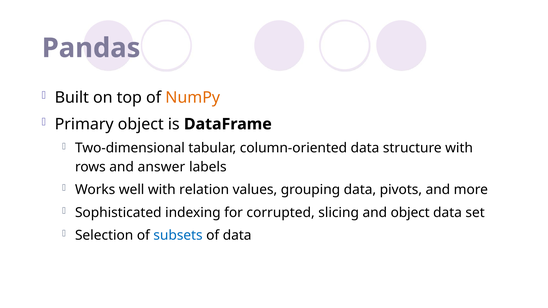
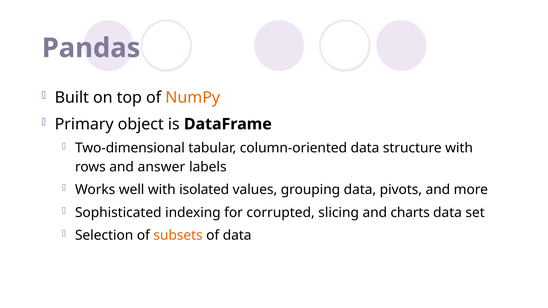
relation: relation -> isolated (204, 190)
and object: object -> charts (410, 213)
subsets colour: blue -> orange (178, 236)
